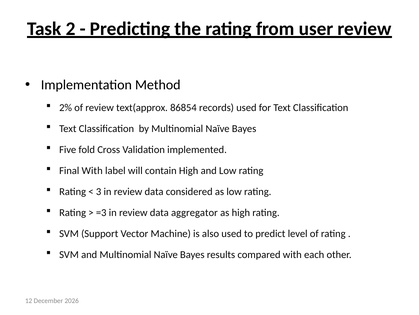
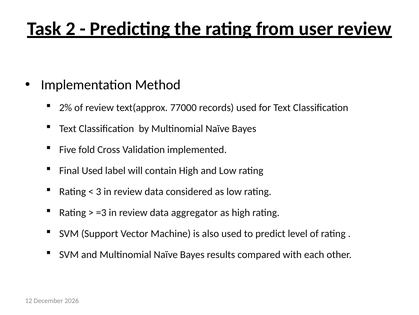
86854: 86854 -> 77000 (183, 108)
Final With: With -> Used (92, 170)
